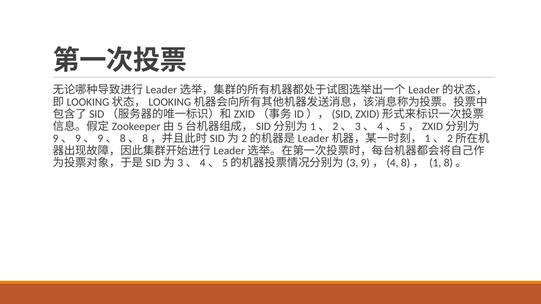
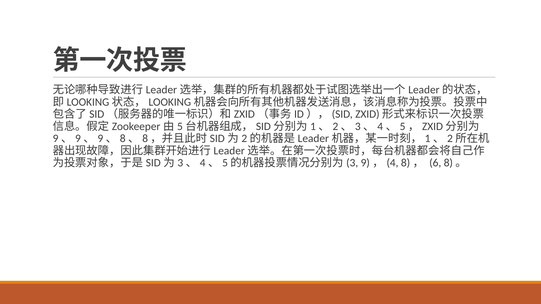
1: 1 -> 6 (435, 163)
